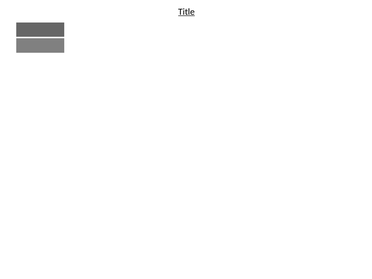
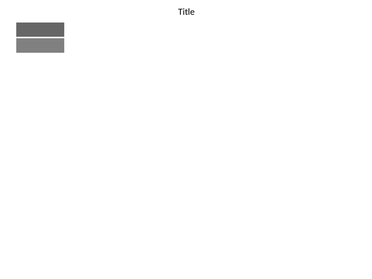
Title underline: present -> none (186, 12)
